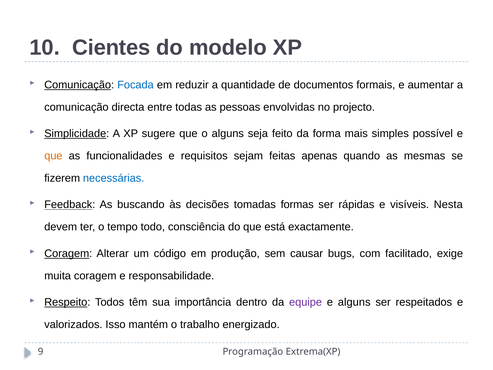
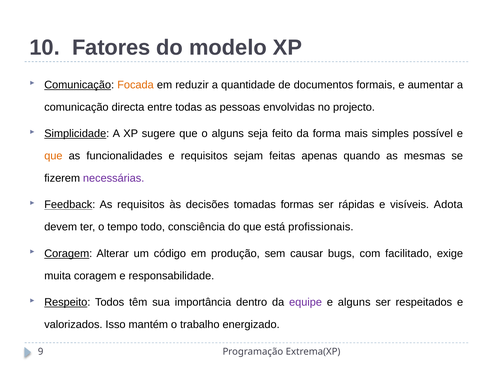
Cientes: Cientes -> Fatores (111, 48)
Focada colour: blue -> orange (136, 85)
necessárias colour: blue -> purple (114, 178)
As buscando: buscando -> requisitos (141, 205)
Nesta: Nesta -> Adota (448, 205)
exactamente: exactamente -> profissionais (321, 227)
